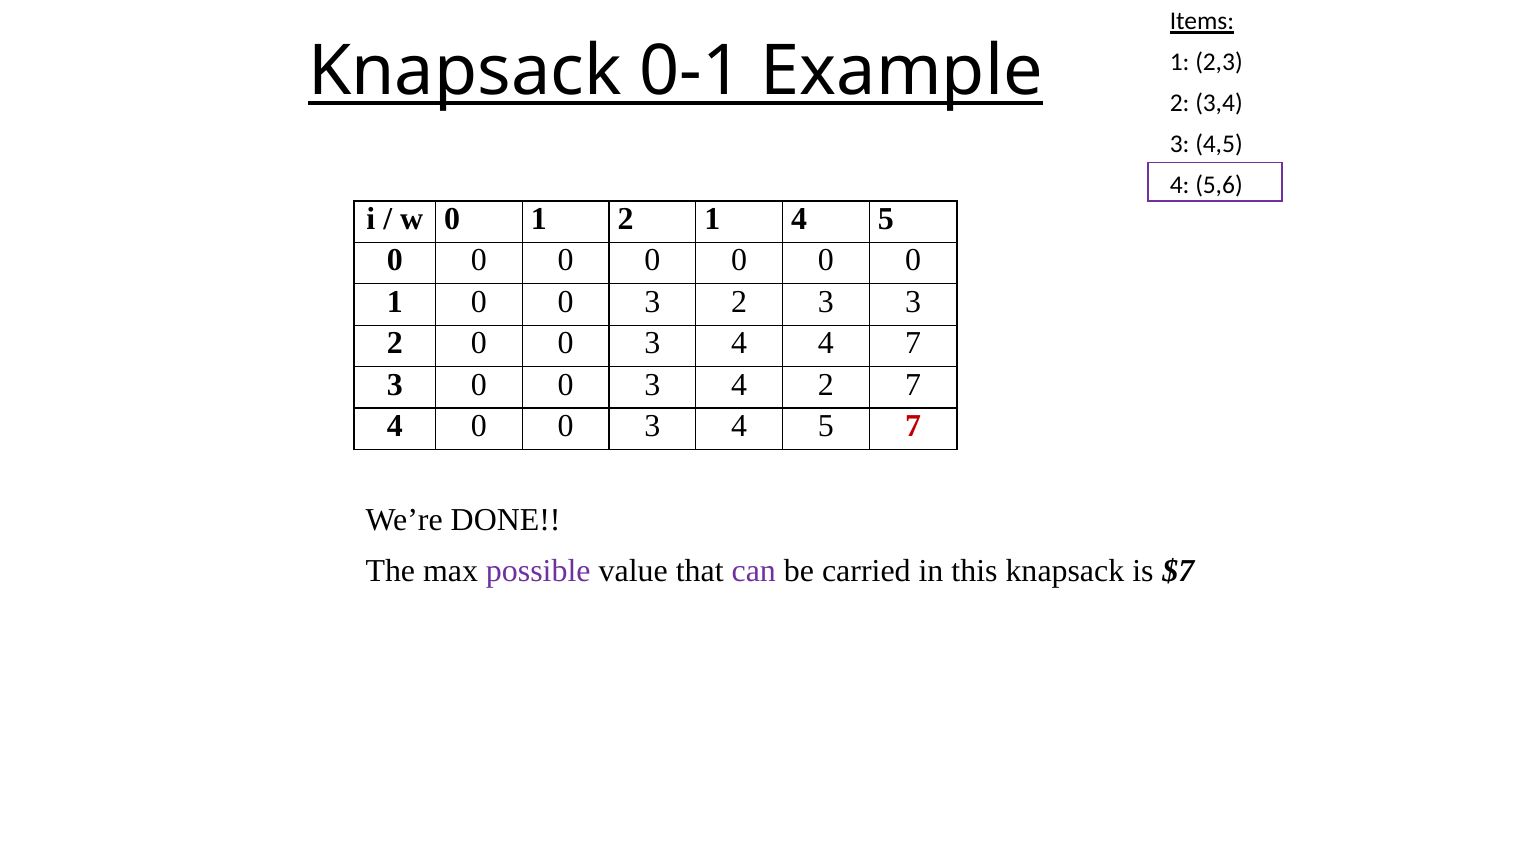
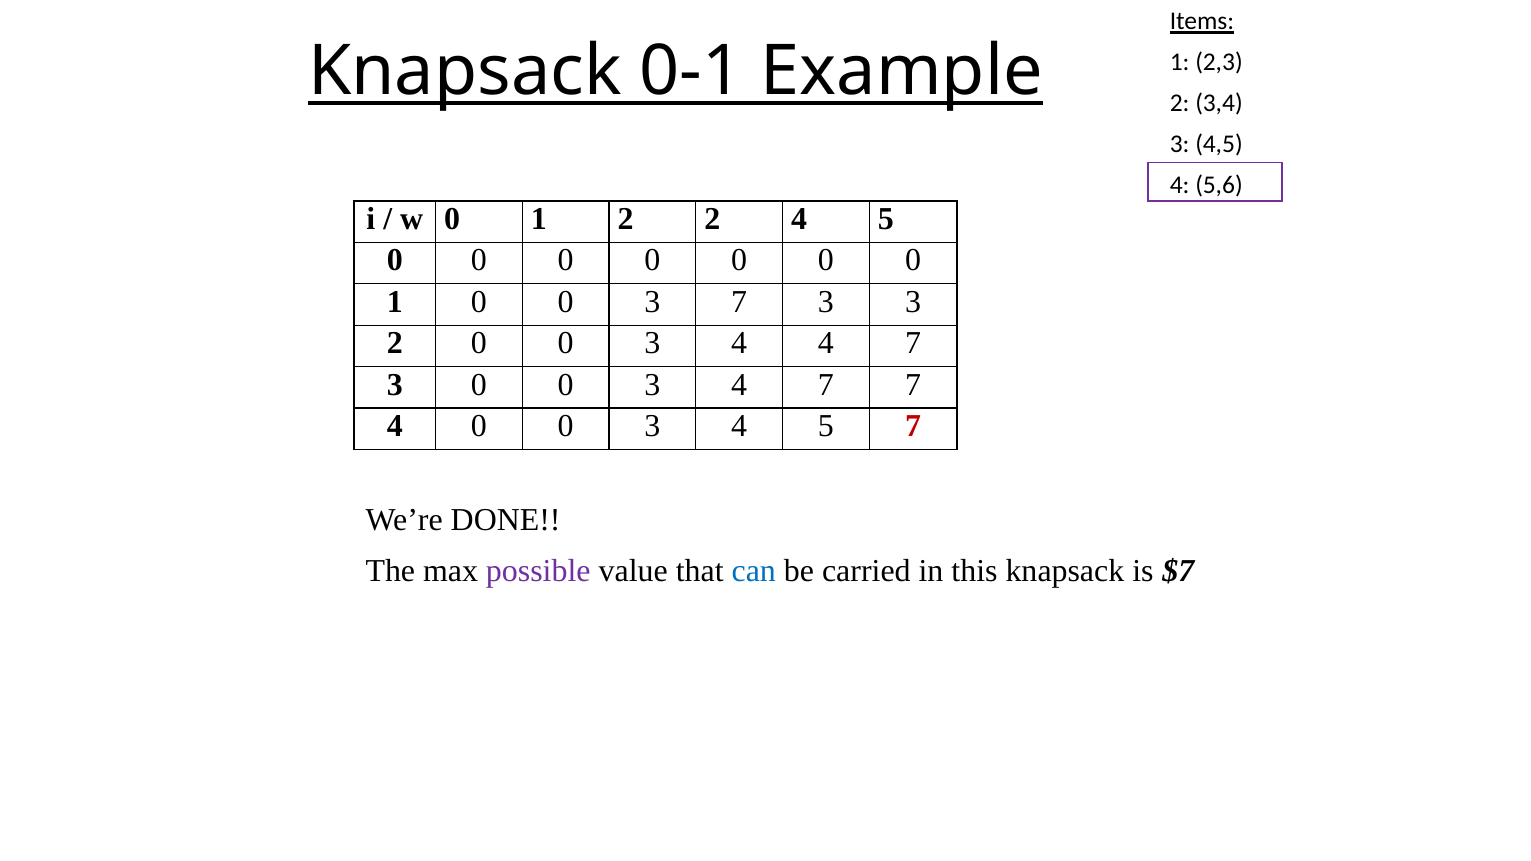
2 1: 1 -> 2 (712, 219)
0 3 2: 2 -> 7 (739, 302)
3 4 2: 2 -> 7 (826, 385)
can colour: purple -> blue (754, 571)
